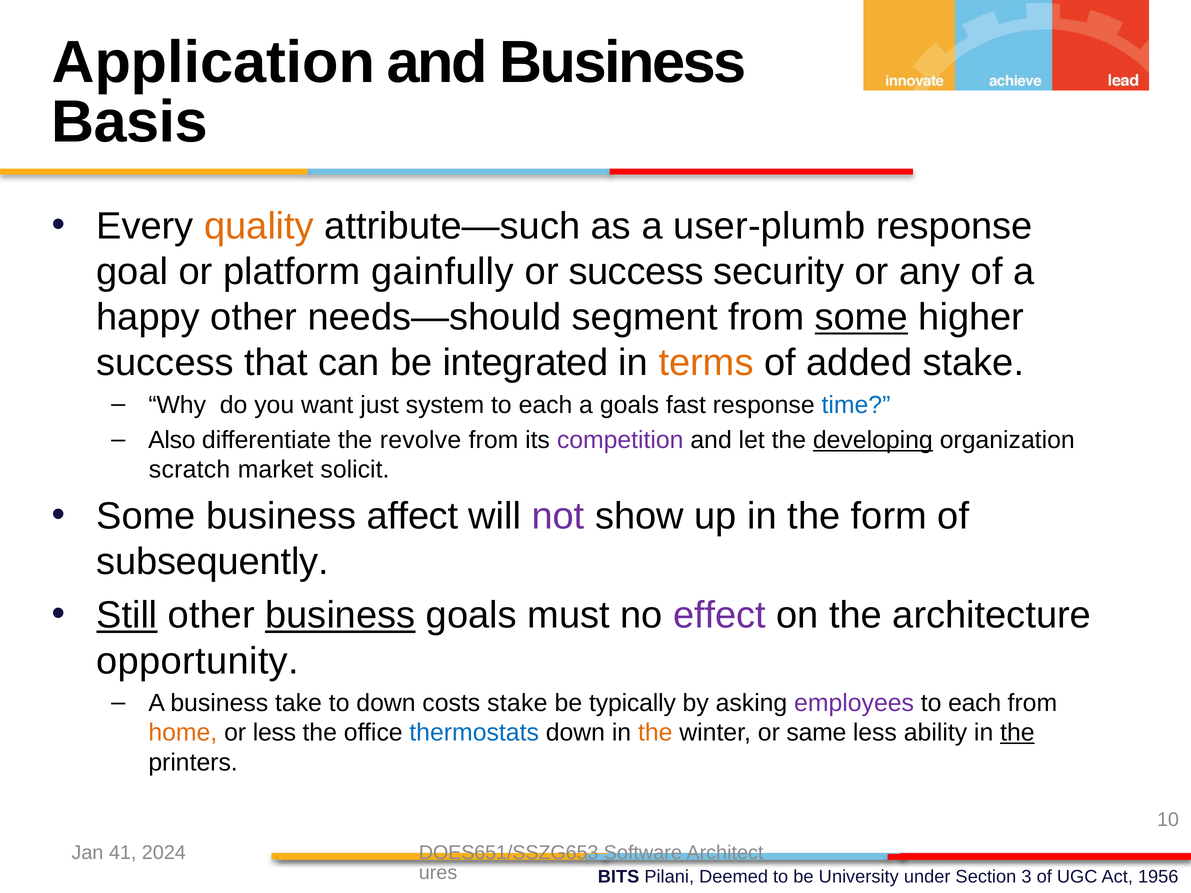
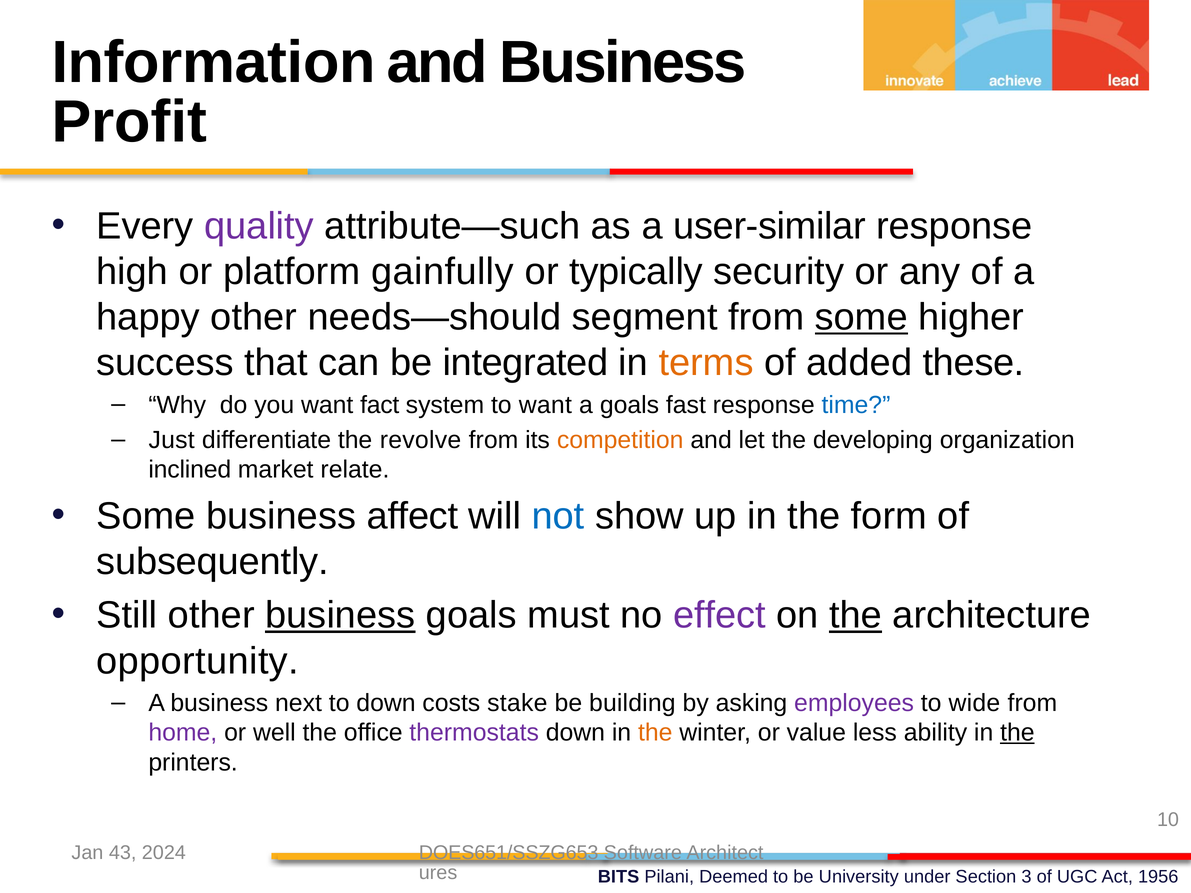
Application: Application -> Information (213, 63)
Basis: Basis -> Profit (129, 122)
quality colour: orange -> purple (259, 226)
user-plumb: user-plumb -> user-similar (770, 226)
goal: goal -> high (132, 272)
or success: success -> typically (636, 272)
added stake: stake -> these (974, 363)
just: just -> fact (380, 405)
system to each: each -> want (545, 405)
Also: Also -> Just (172, 440)
competition colour: purple -> orange (620, 440)
developing underline: present -> none (873, 440)
scratch: scratch -> inclined (190, 470)
solicit: solicit -> relate (355, 470)
not colour: purple -> blue (558, 516)
Still underline: present -> none (127, 616)
the underline: none -> present (855, 616)
take: take -> next (298, 703)
typically: typically -> building (632, 703)
each: each -> wide (974, 703)
home colour: orange -> purple (183, 733)
or less: less -> well (274, 733)
thermostats colour: blue -> purple (474, 733)
same: same -> value (816, 733)
41: 41 -> 43 (123, 853)
